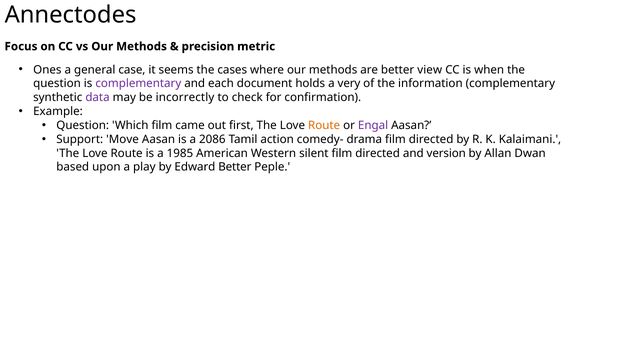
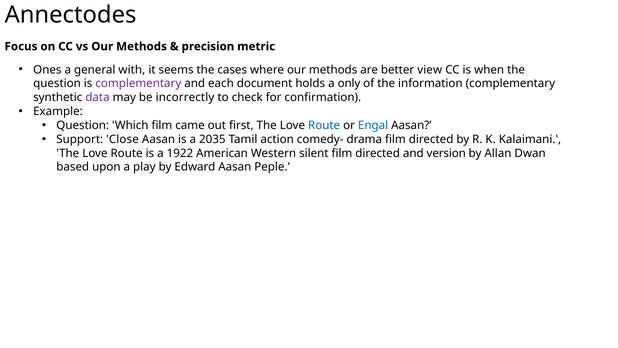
case: case -> with (132, 70)
very: very -> only (349, 84)
Route colour: orange -> blue (324, 125)
Engal colour: purple -> blue (373, 125)
Move: Move -> Close (122, 139)
2086: 2086 -> 2035 (212, 139)
1985: 1985 -> 1922 (180, 153)
Edward Better: Better -> Aasan (235, 167)
